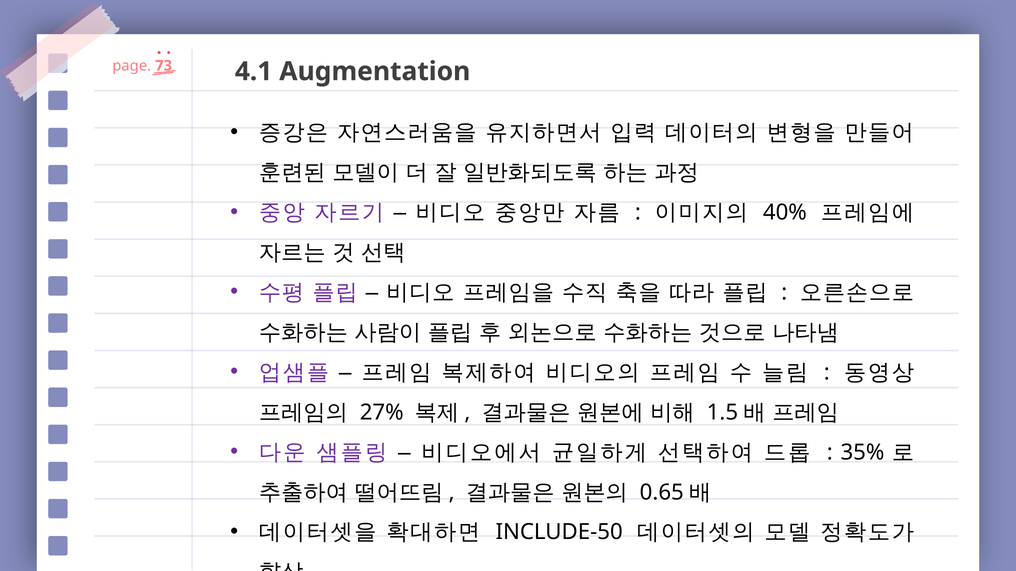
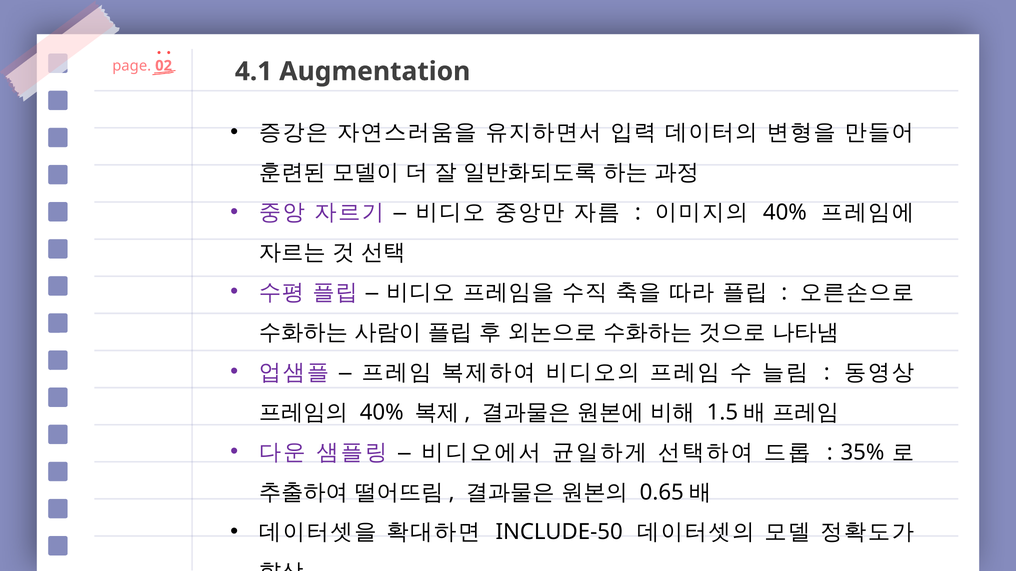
73: 73 -> 02 (164, 66)
27%: 27% -> 40% (382, 413)
